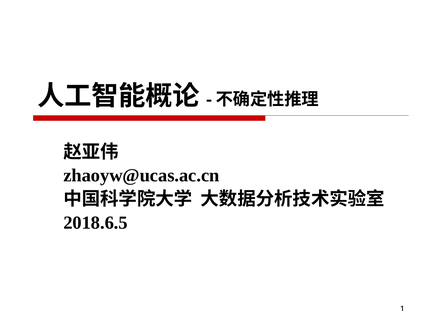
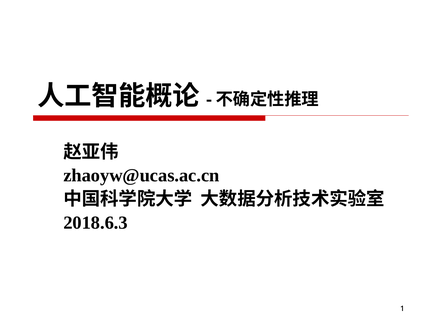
2018.6.5: 2018.6.5 -> 2018.6.3 (96, 223)
